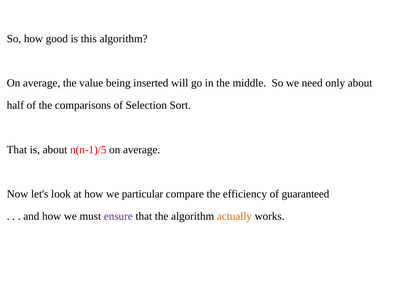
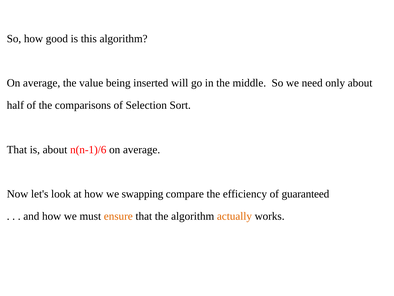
n(n-1)/5: n(n-1)/5 -> n(n-1)/6 (88, 149)
particular: particular -> swapping (143, 194)
ensure colour: purple -> orange (118, 216)
